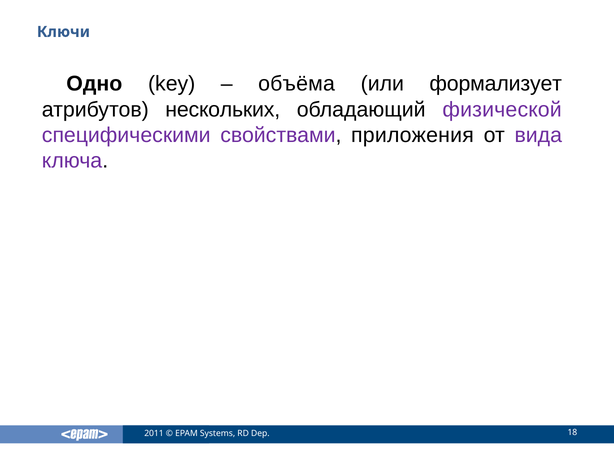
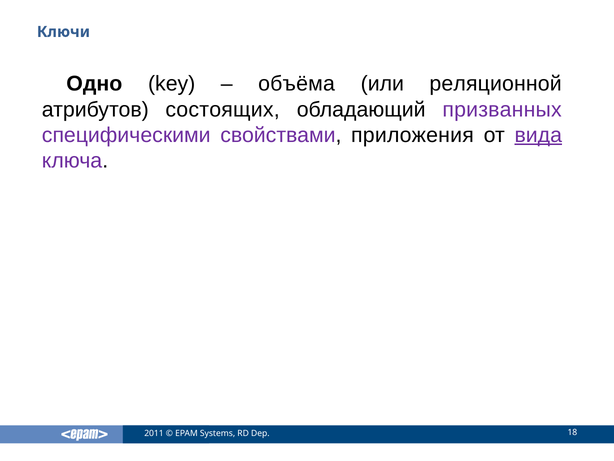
формализует: формализует -> реляционной (496, 84)
нескольких: нескольких -> состоящих (223, 109)
физической: физической -> призванных (502, 109)
вида underline: none -> present (538, 135)
